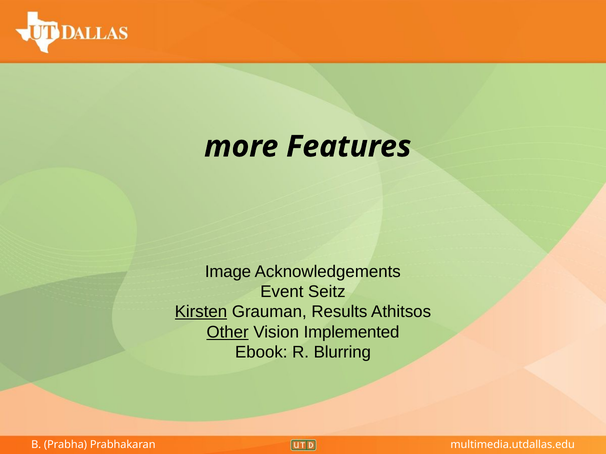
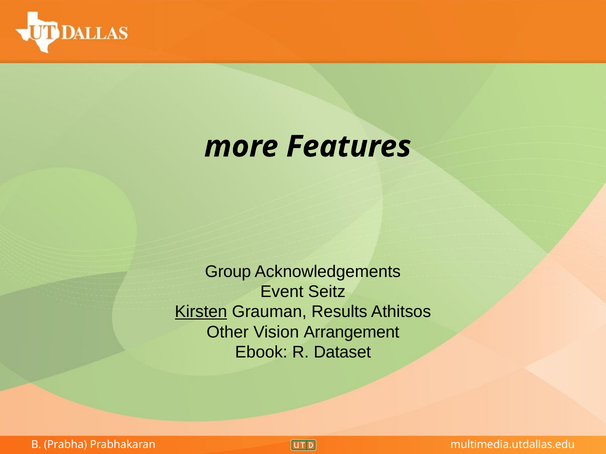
Image: Image -> Group (228, 272)
Other underline: present -> none (228, 332)
Implemented: Implemented -> Arrangement (352, 332)
Blurring: Blurring -> Dataset (342, 353)
